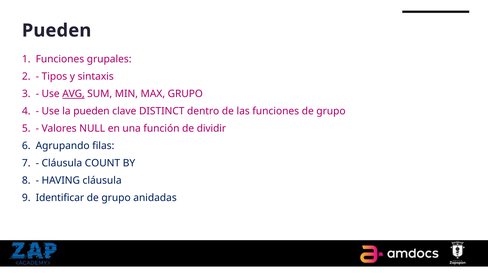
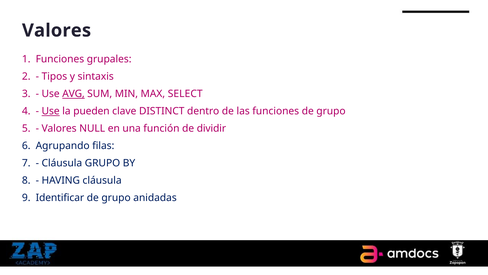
Pueden: Pueden -> Valores (57, 30)
MAX GRUPO: GRUPO -> SELECT (185, 94)
Use underline: none -> present (51, 111)
Cláusula COUNT: COUNT -> GRUPO (102, 163)
